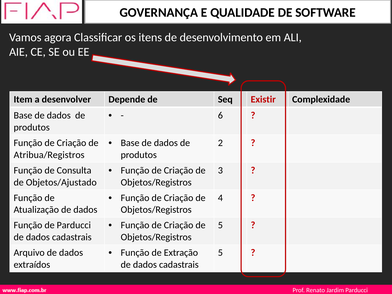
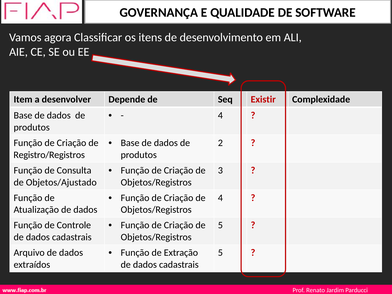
6: 6 -> 4 (220, 115)
Atribua/Registros: Atribua/Registros -> Registro/Registros (49, 155)
de Parducci: Parducci -> Controle (74, 225)
